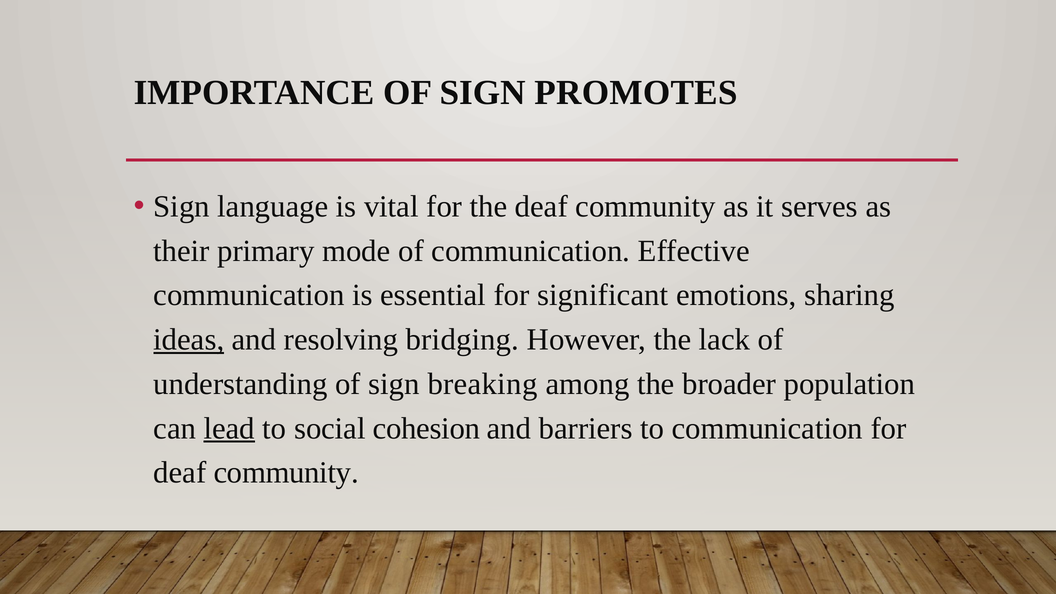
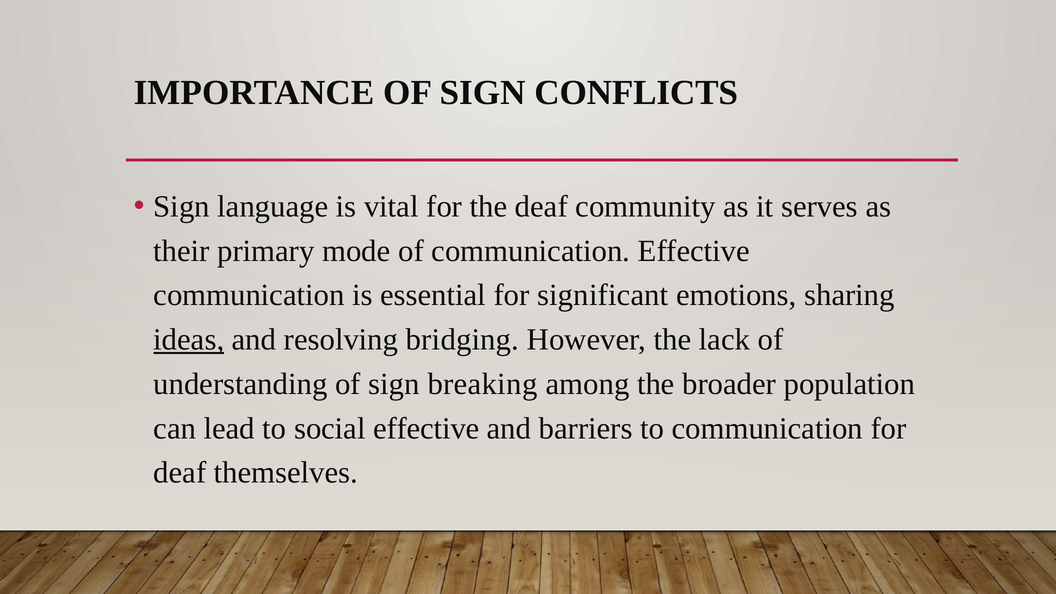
PROMOTES: PROMOTES -> CONFLICTS (636, 92)
lead underline: present -> none (229, 428)
social cohesion: cohesion -> effective (426, 428)
community: community -> themselves (286, 473)
